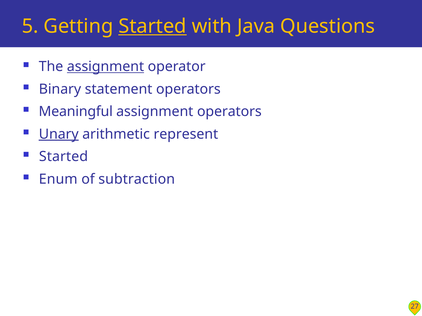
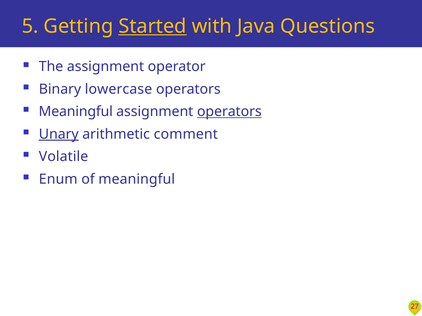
assignment underline: present -> none (105, 67)
statement: statement -> lowercase (119, 89)
operators underline: none -> present (229, 112)
represent: represent -> comment (186, 134)
Started: Started -> Volatile (64, 157)
of subtraction: subtraction -> meaningful (137, 179)
